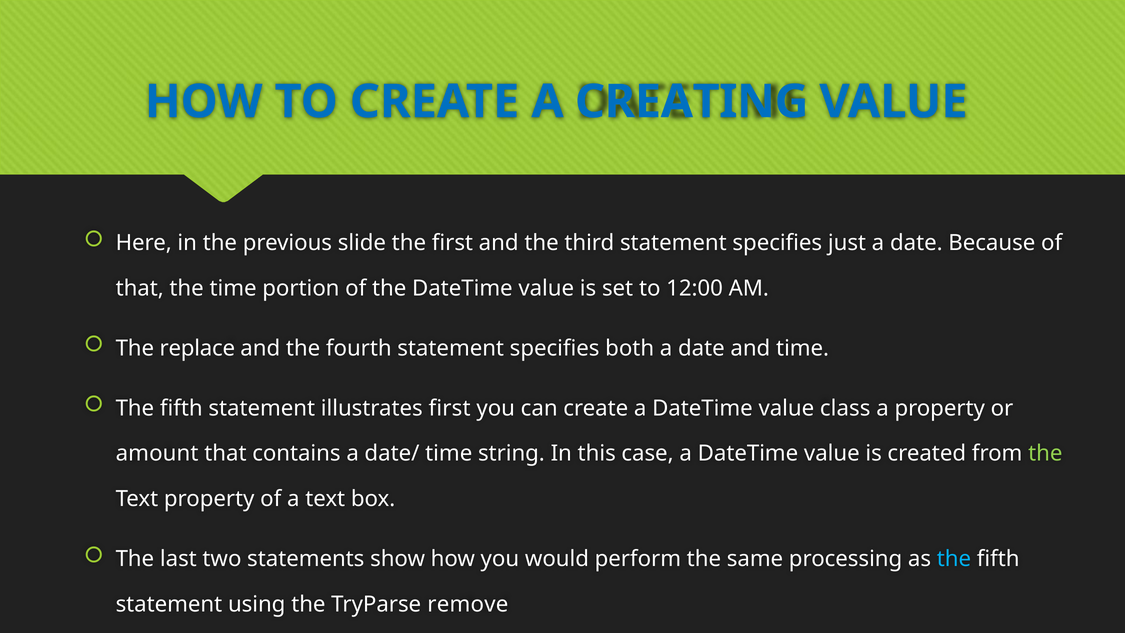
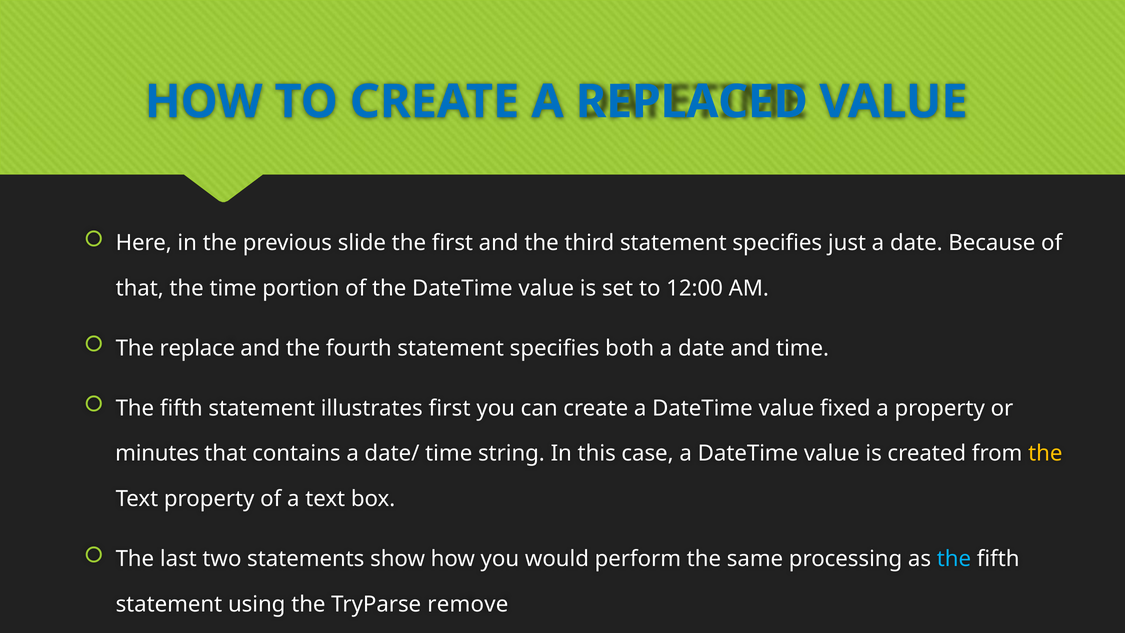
CREATING: CREATING -> REPLACED (692, 102)
class: class -> fixed (845, 408)
amount: amount -> minutes (157, 453)
the colour: light green -> yellow (1045, 453)
